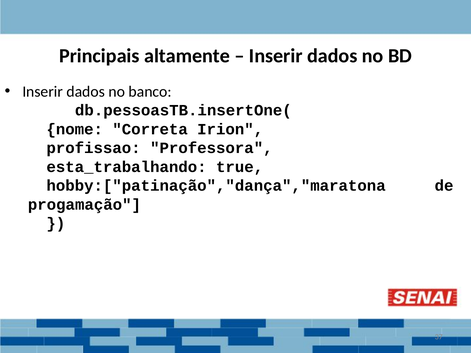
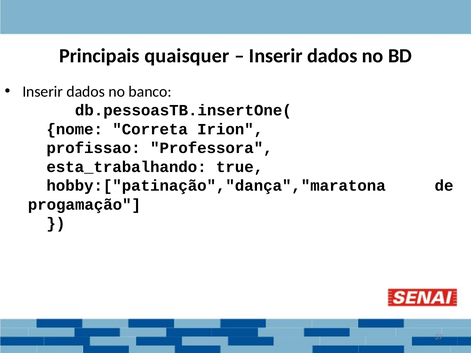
altamente: altamente -> quaisquer (187, 56)
